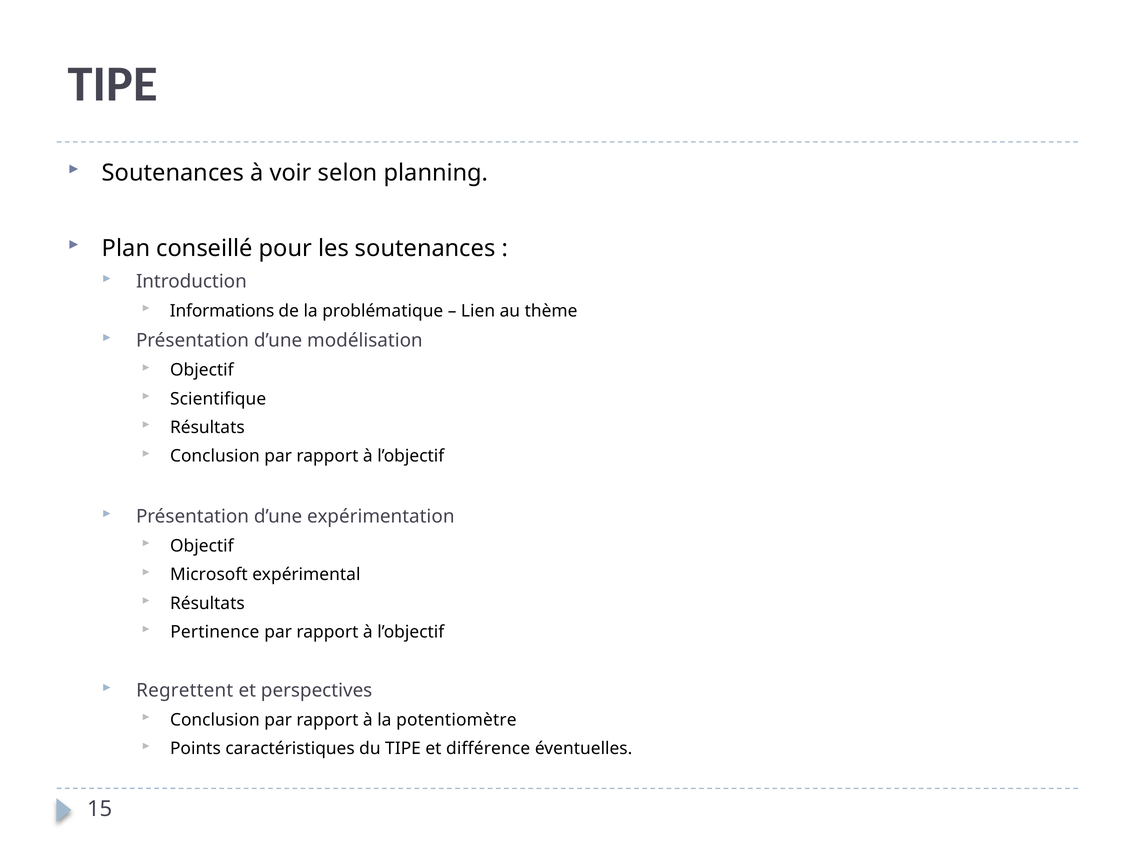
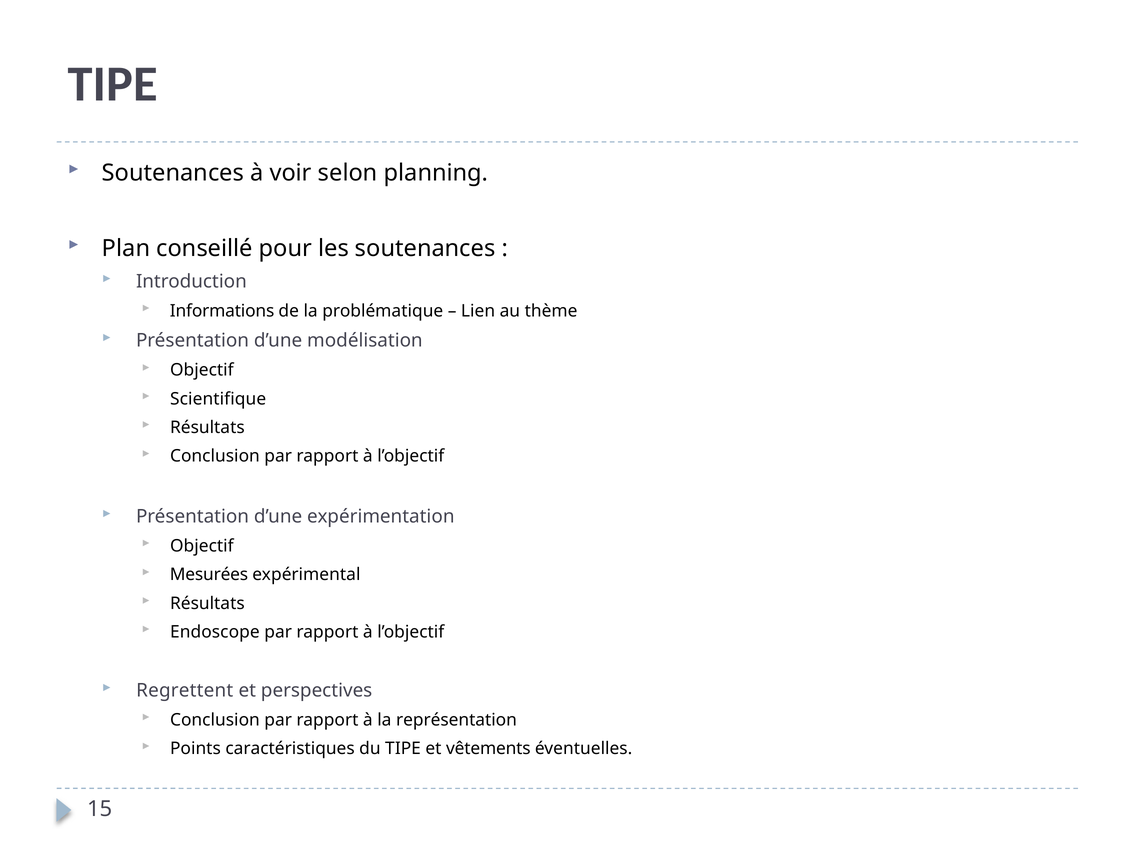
Microsoft: Microsoft -> Mesurées (209, 575)
Pertinence: Pertinence -> Endoscope (215, 632)
potentiomètre: potentiomètre -> représentation (456, 720)
différence: différence -> vêtements (488, 749)
